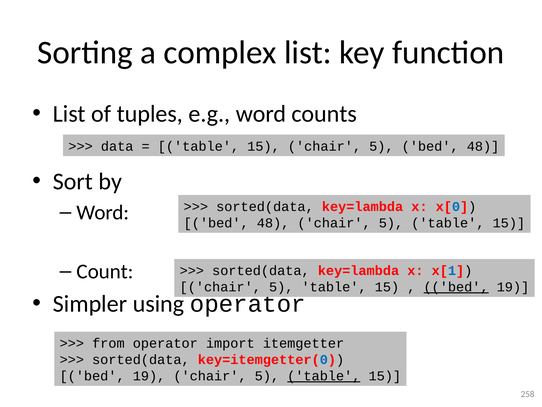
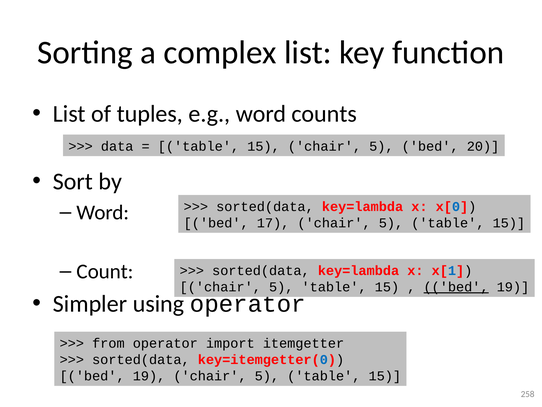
5 bed 48: 48 -> 20 (483, 146)
48: 48 -> 17 (273, 223)
table underline: present -> none (324, 376)
